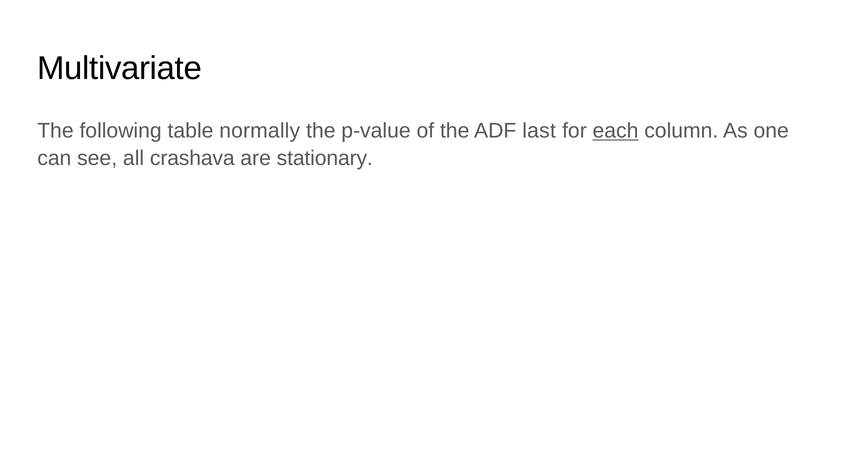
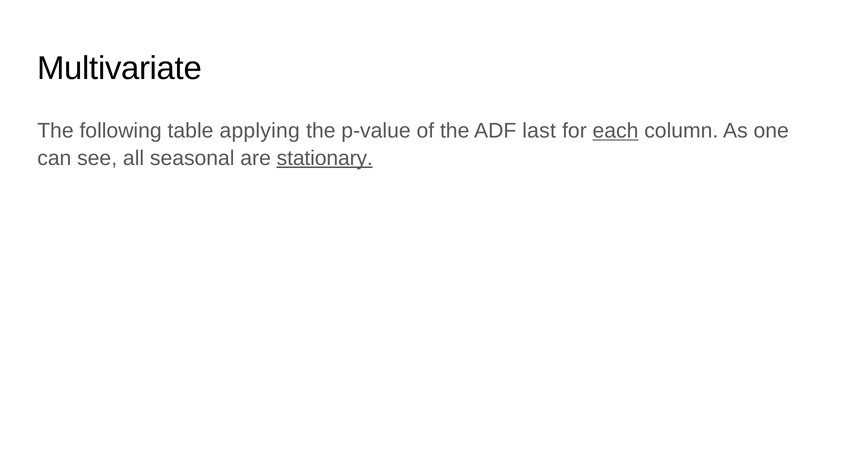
normally: normally -> applying (260, 131)
crashava: crashava -> seasonal (192, 158)
stationary underline: none -> present (325, 158)
